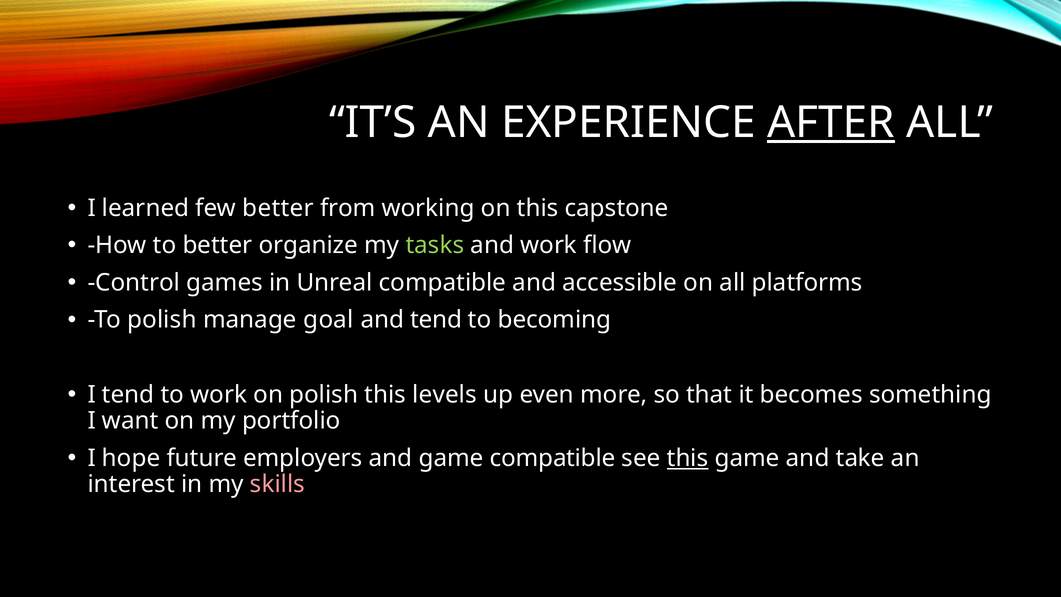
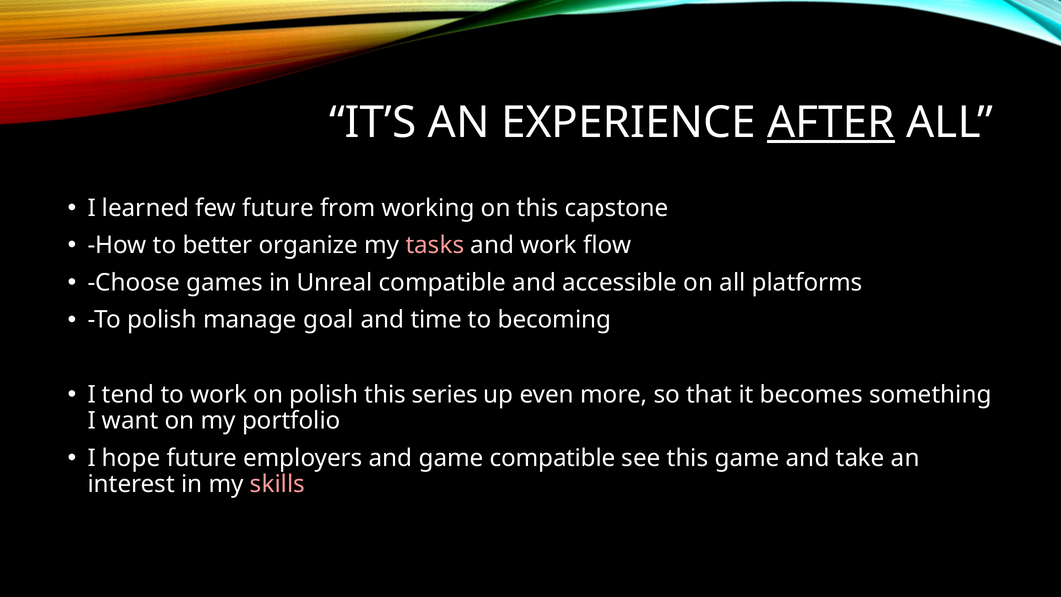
few better: better -> future (278, 208)
tasks colour: light green -> pink (435, 245)
Control: Control -> Choose (134, 283)
and tend: tend -> time (436, 320)
levels: levels -> series (445, 394)
this underline: present -> none (688, 458)
